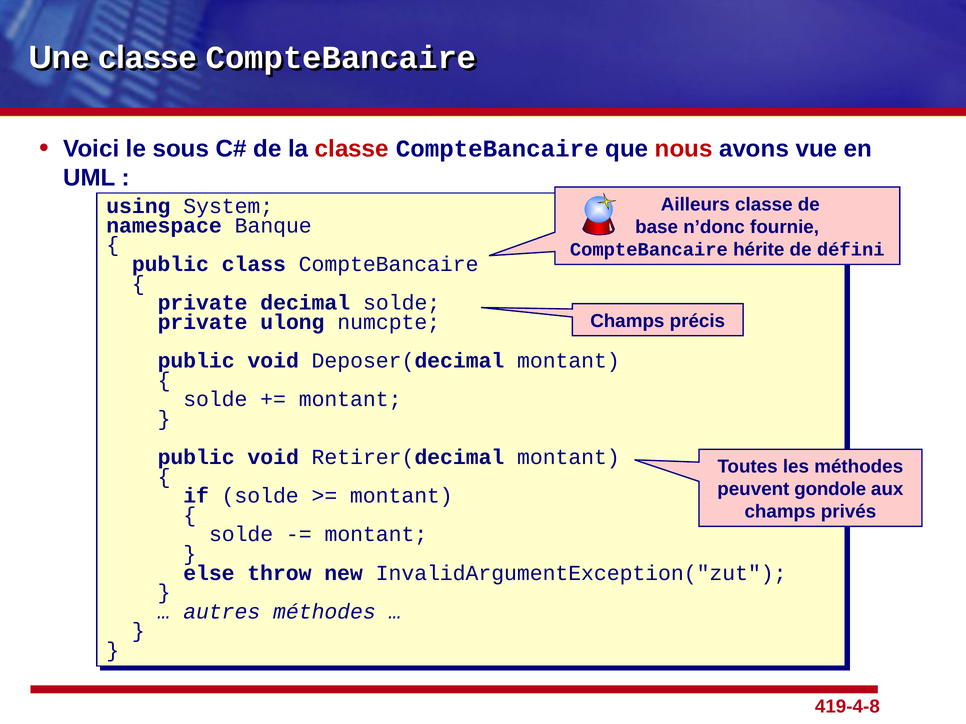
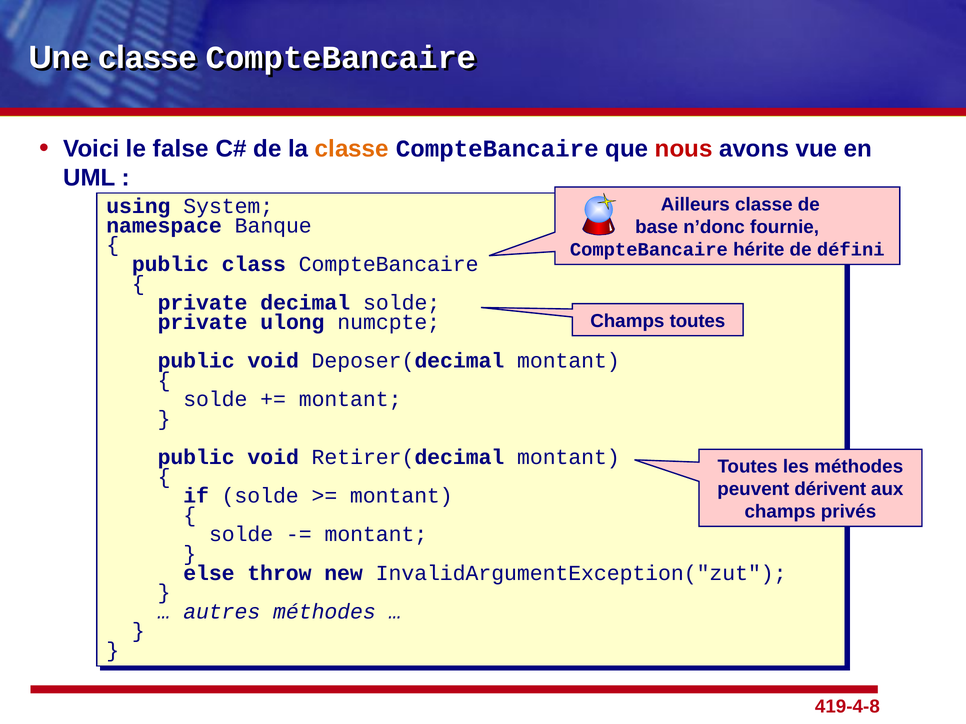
sous: sous -> false (181, 149)
classe colour: red -> orange (352, 149)
Champs précis: précis -> toutes (697, 321)
gondole: gondole -> dérivent (830, 490)
